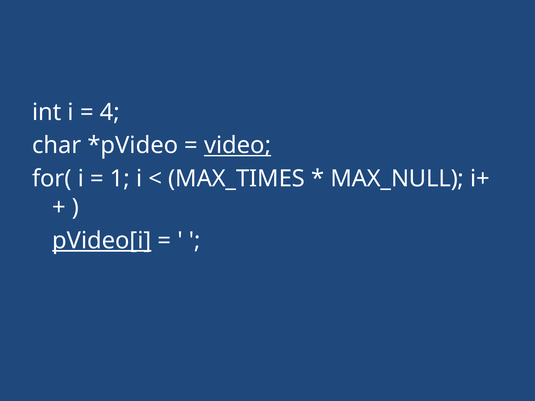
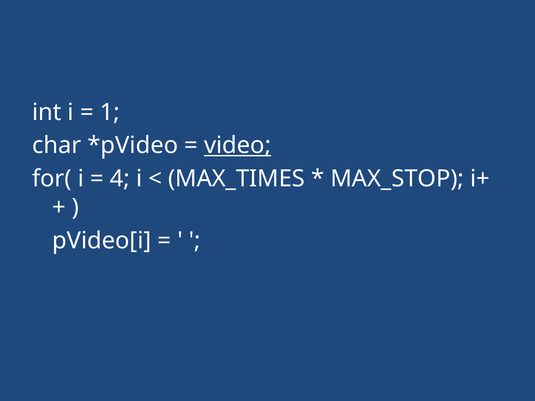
4: 4 -> 1 (110, 112)
1: 1 -> 4 (120, 179)
MAX_NULL: MAX_NULL -> MAX_STOP (397, 179)
pVideo[i underline: present -> none (102, 241)
